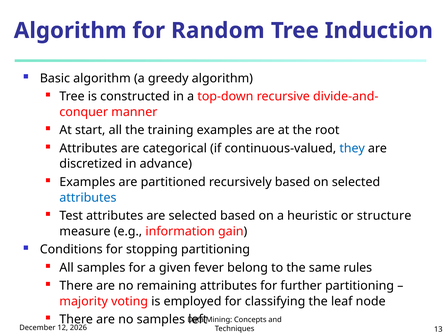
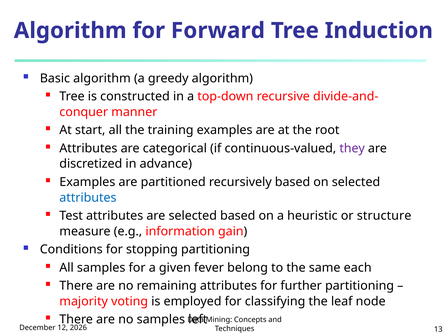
Random: Random -> Forward (218, 31)
they colour: blue -> purple (352, 148)
rules: rules -> each (358, 268)
